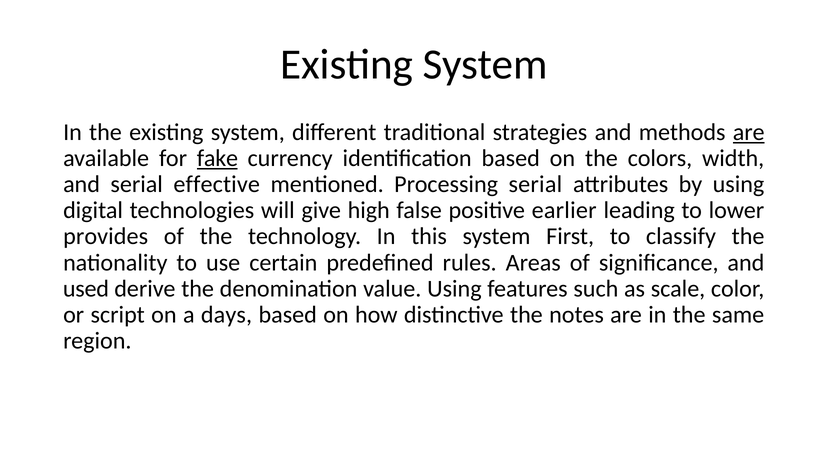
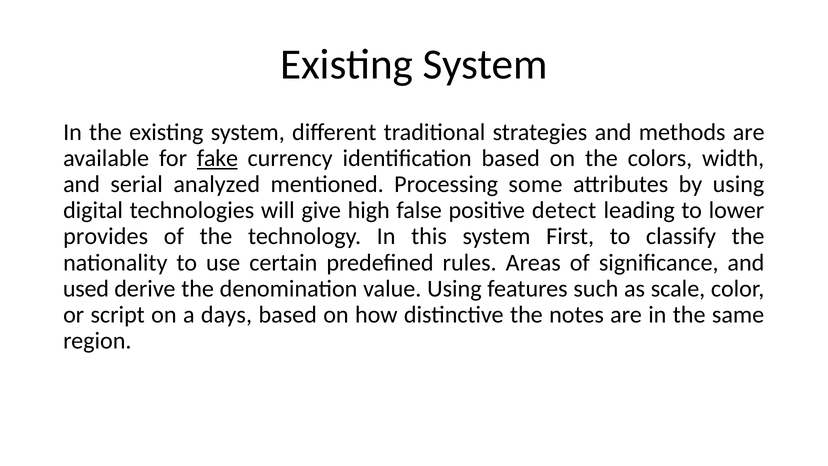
are underline: present -> none (749, 132)
effective: effective -> analyzed (217, 184)
Processing serial: serial -> some (535, 184)
earlier: earlier -> detect (564, 210)
